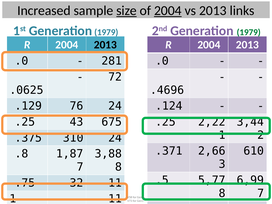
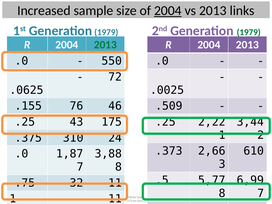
size underline: present -> none (127, 11)
2013 colour: black -> green (105, 45)
281: 281 -> 550 (112, 61)
.4696: .4696 -> .0025 (167, 90)
.129: .129 -> .155 (28, 106)
76 24: 24 -> 46 (115, 106)
.124: .124 -> .509 (169, 106)
675: 675 -> 175 (112, 122)
.371: .371 -> .373 (169, 151)
.8: .8 -> .0 (21, 154)
